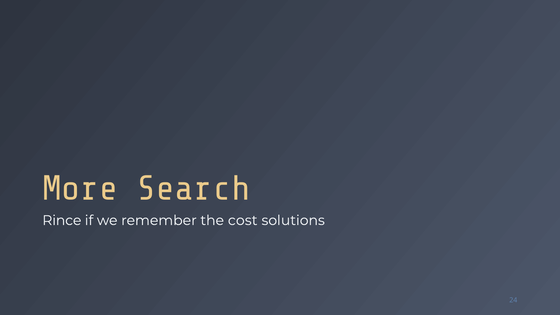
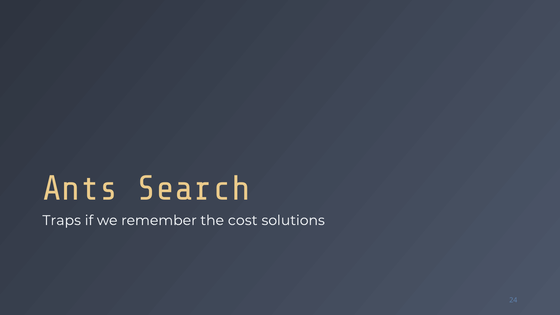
More: More -> Ants (80, 188)
Rince: Rince -> Traps (62, 220)
